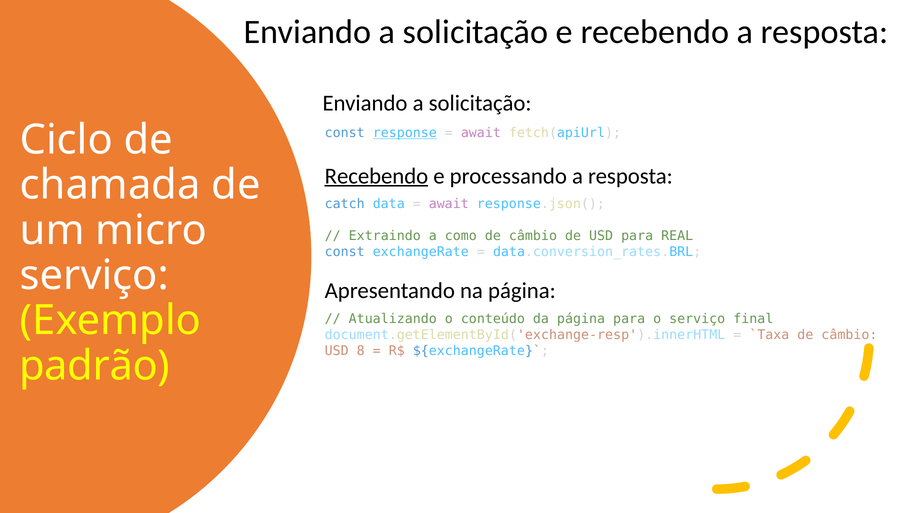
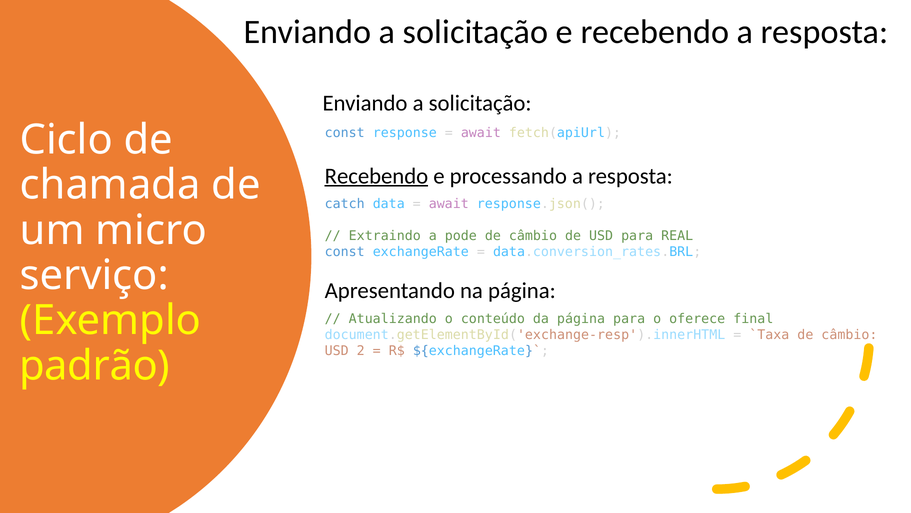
response underline: present -> none (405, 133)
como: como -> pode (461, 236)
o serviço: serviço -> oferece (697, 318)
8: 8 -> 2 (361, 350)
